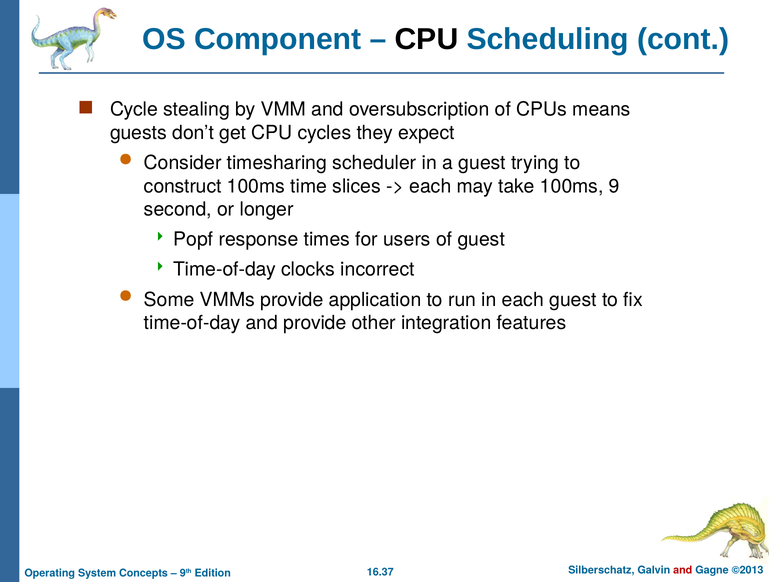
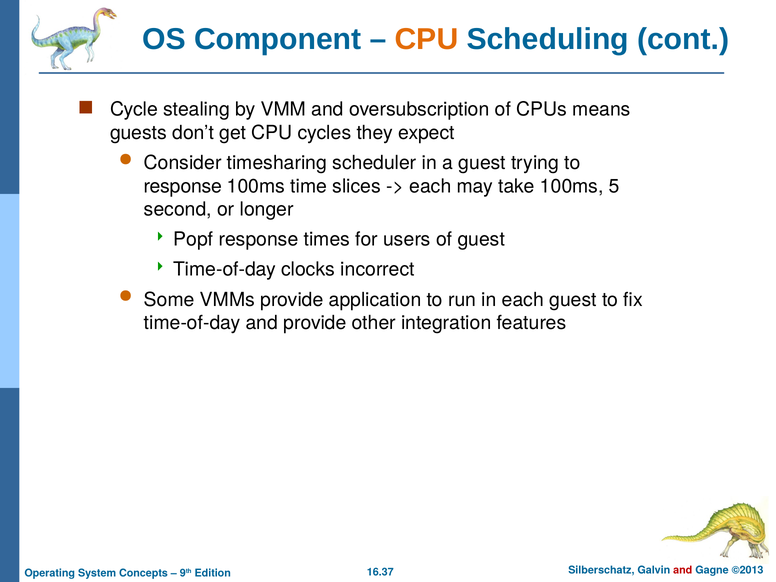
CPU colour: black -> orange (427, 40)
construct: construct -> response (183, 186)
9: 9 -> 5 (614, 186)
